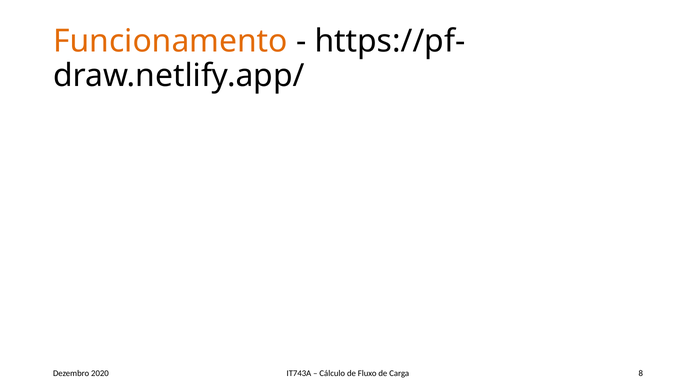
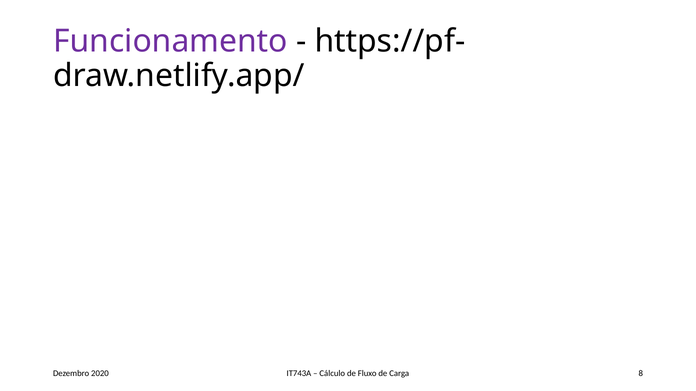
Funcionamento colour: orange -> purple (170, 41)
